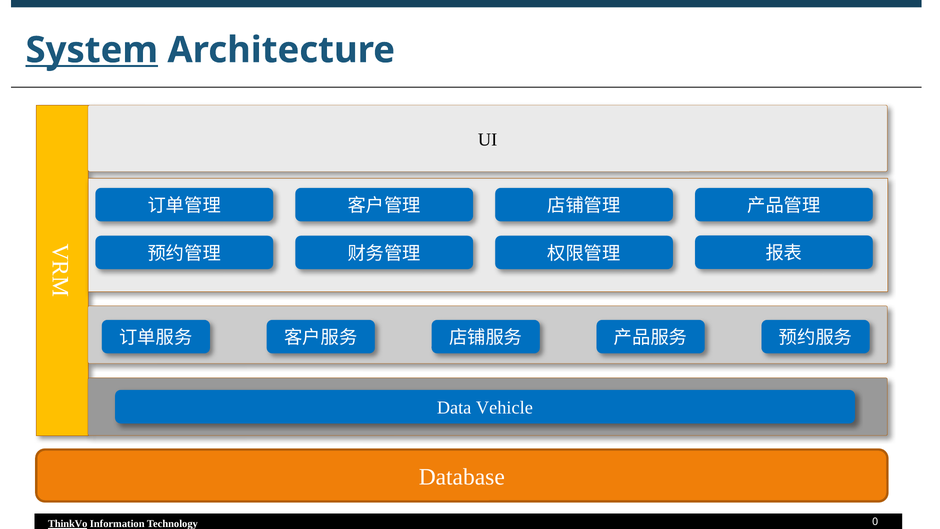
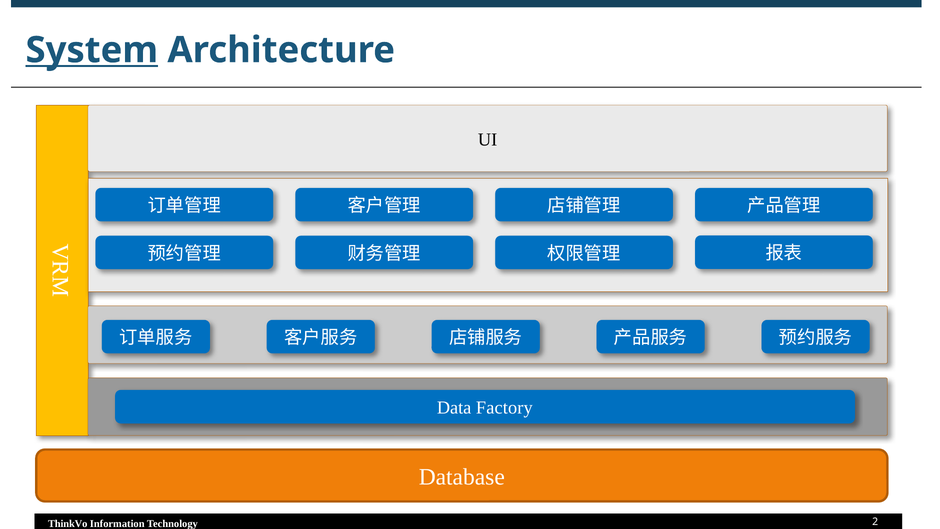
Vehicle: Vehicle -> Factory (504, 408)
ThinkVo underline: present -> none (68, 524)
0: 0 -> 2 (875, 522)
